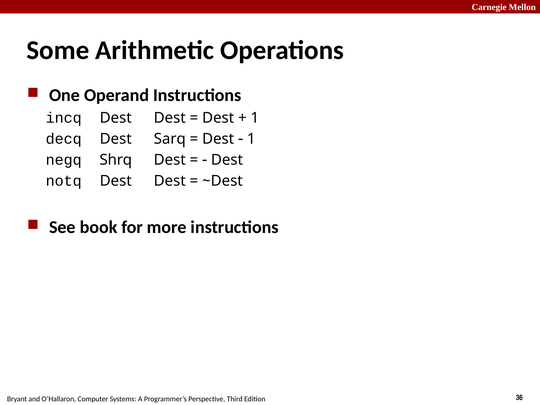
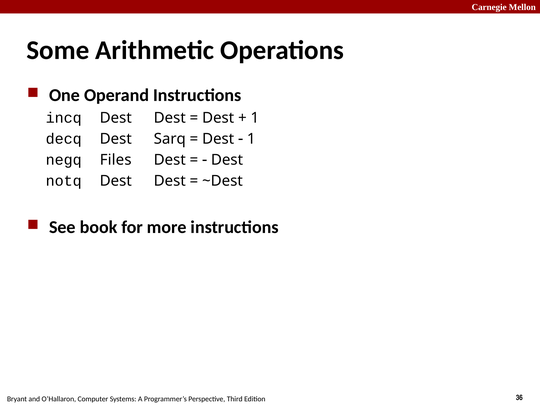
Shrq: Shrq -> Files (116, 160)
